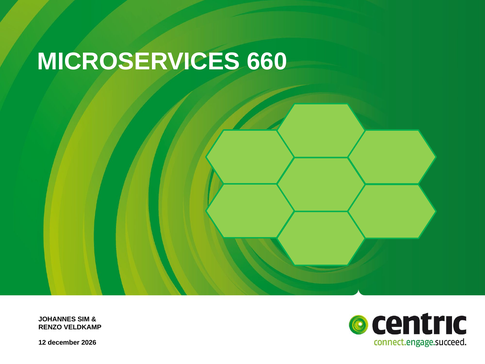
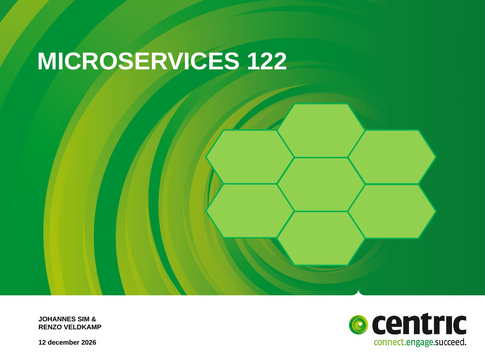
660: 660 -> 122 (267, 61)
